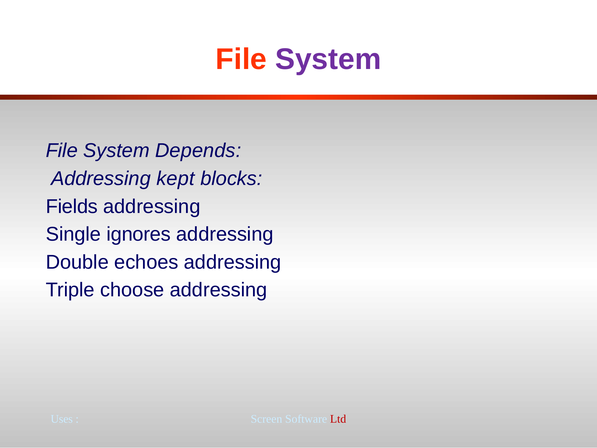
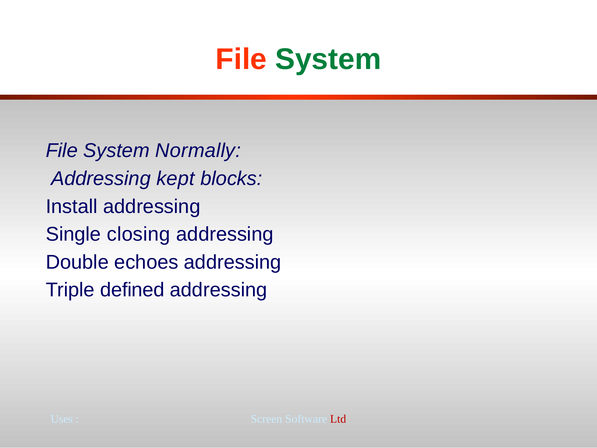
System colour: purple -> green (328, 59)
Depends: Depends -> Normally (198, 151)
Fields: Fields -> Install (72, 206)
ignores: ignores -> closing (139, 234)
choose: choose -> defined (132, 290)
